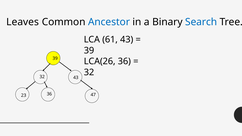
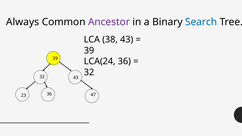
Leaves: Leaves -> Always (23, 22)
Ancestor colour: blue -> purple (109, 22)
61: 61 -> 38 (110, 40)
LCA(26: LCA(26 -> LCA(24 (100, 61)
